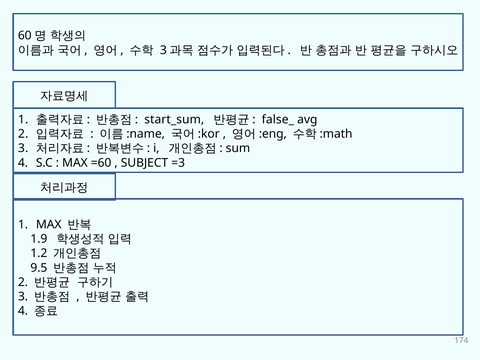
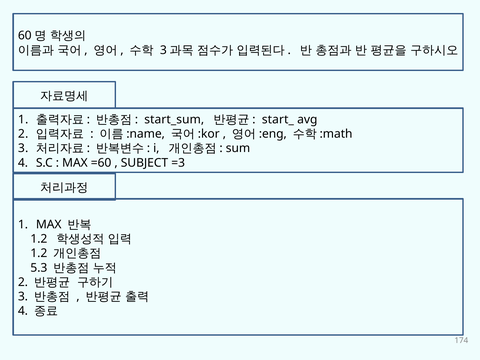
false_: false_ -> start_ (278, 120)
1.9: 1.9 -> 1.2 (39, 239)
9.5: 9.5 -> 5.3 (39, 268)
